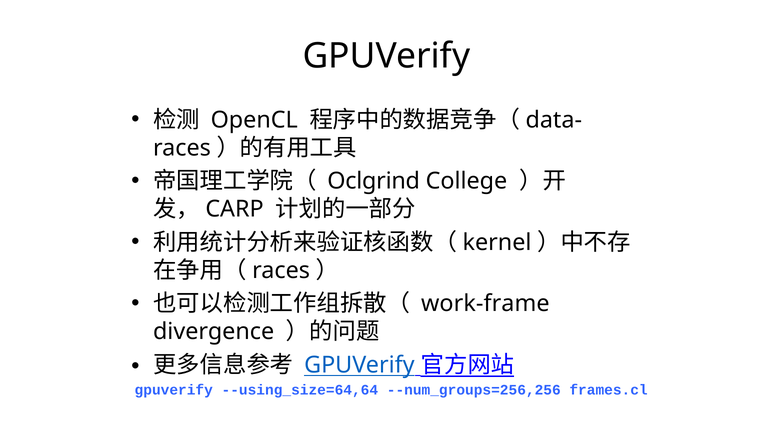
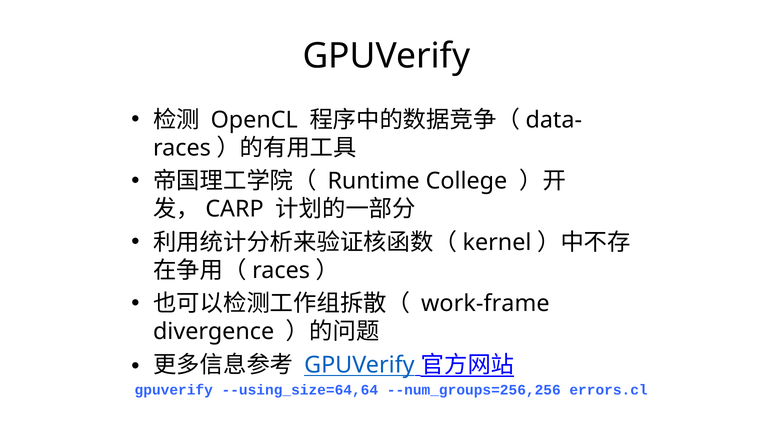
Oclgrind: Oclgrind -> Runtime (374, 181)
frames.cl: frames.cl -> errors.cl (609, 390)
